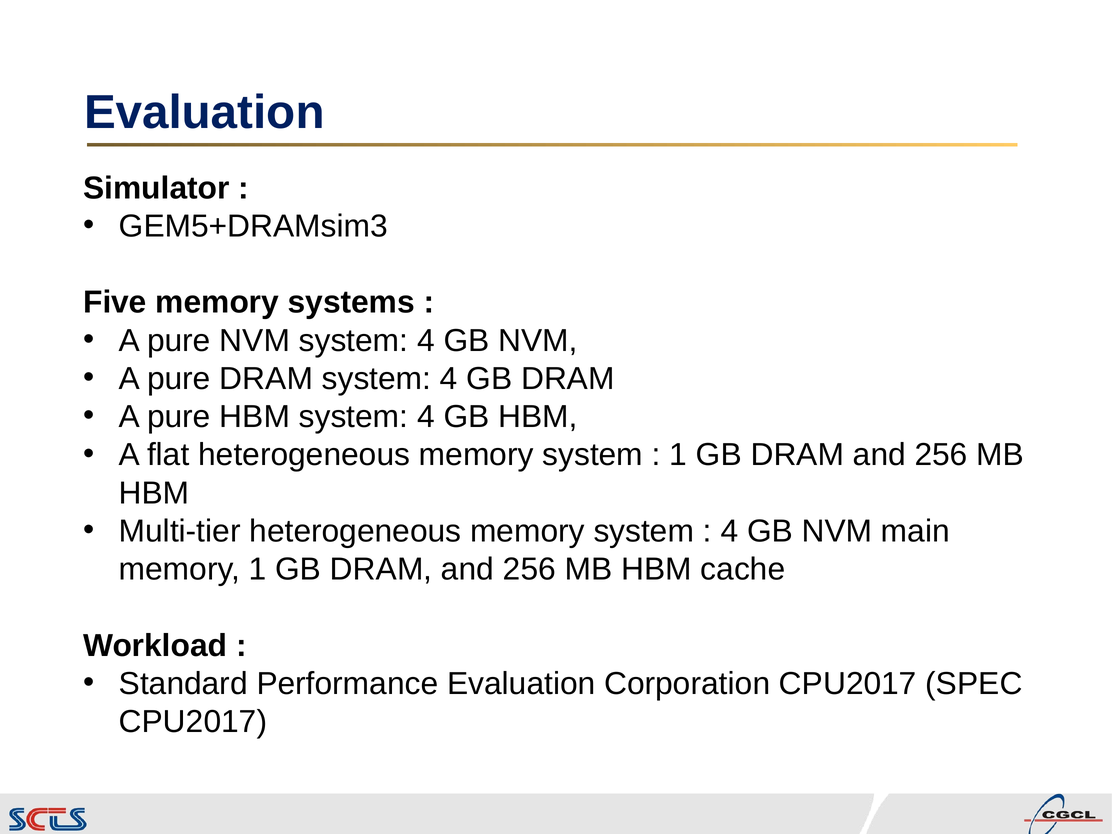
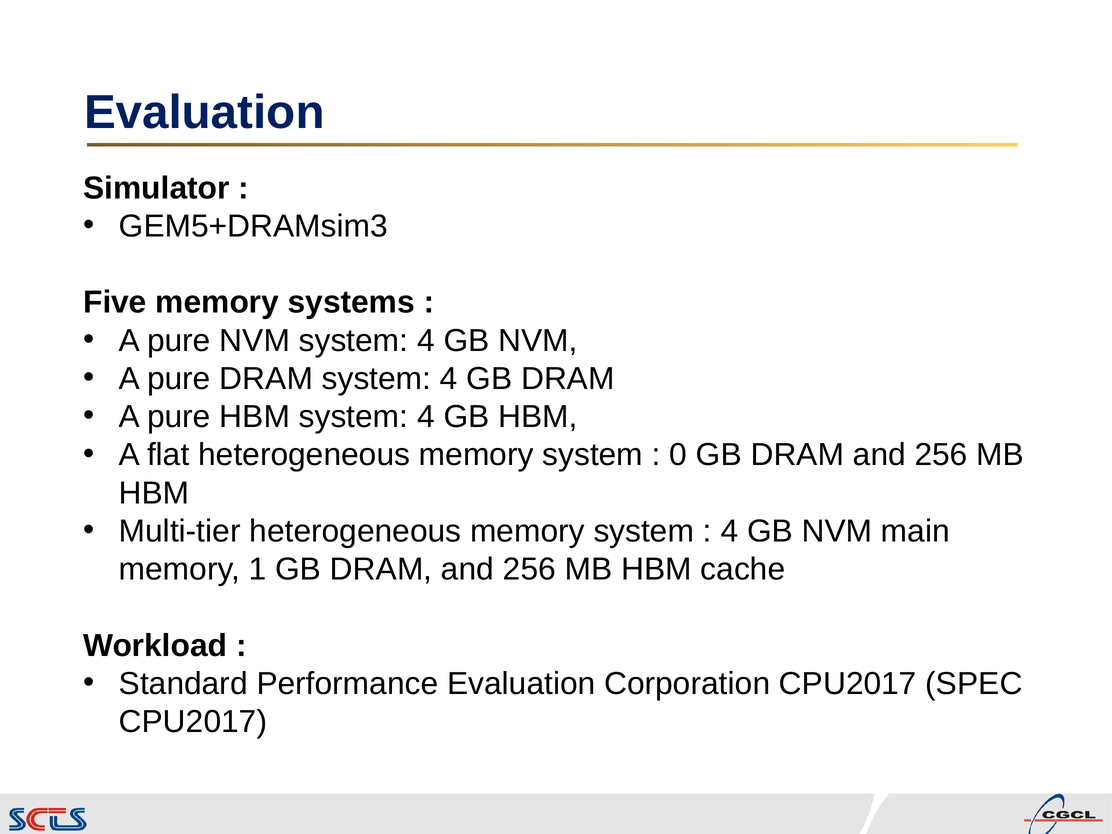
1: 1 -> 0 (678, 455)
